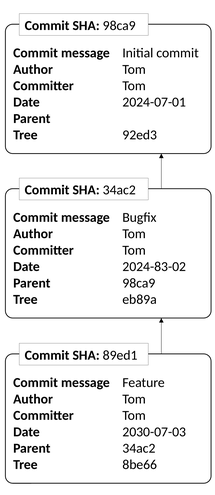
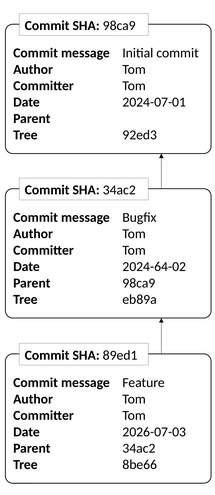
2024-83-02: 2024-83-02 -> 2024-64-02 (154, 266)
2030-07-03: 2030-07-03 -> 2026-07-03 (154, 431)
